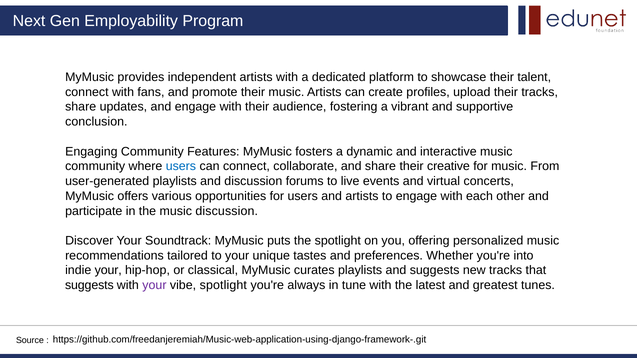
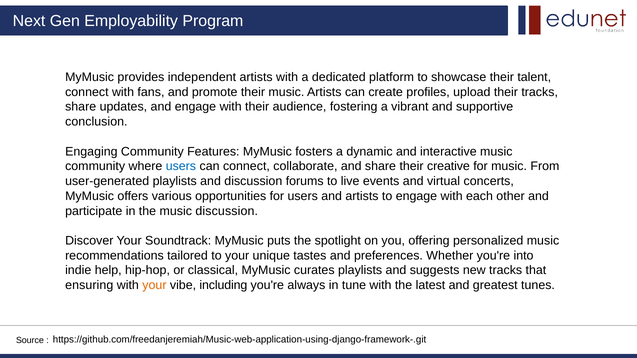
indie your: your -> help (108, 271)
suggests: suggests -> ensuring (89, 285)
your colour: purple -> orange (154, 285)
vibe spotlight: spotlight -> including (223, 285)
